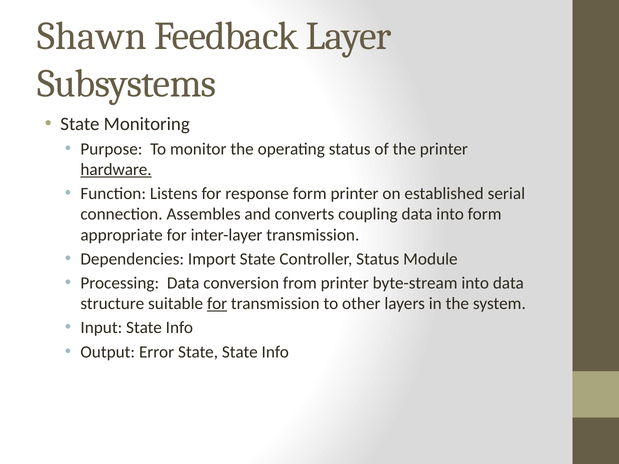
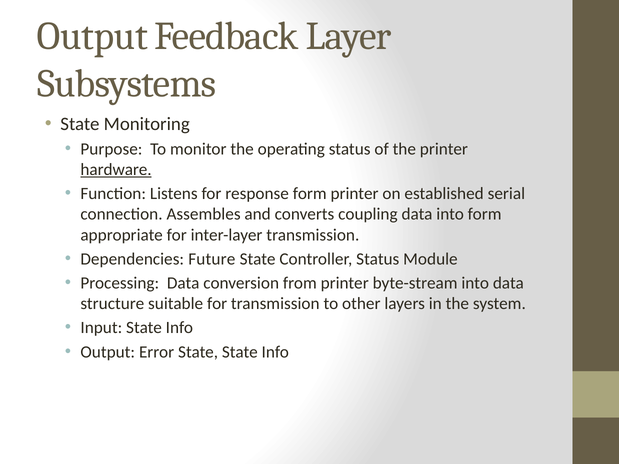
Shawn: Shawn -> Output (92, 36)
Import: Import -> Future (212, 259)
for underline: present -> none (217, 304)
